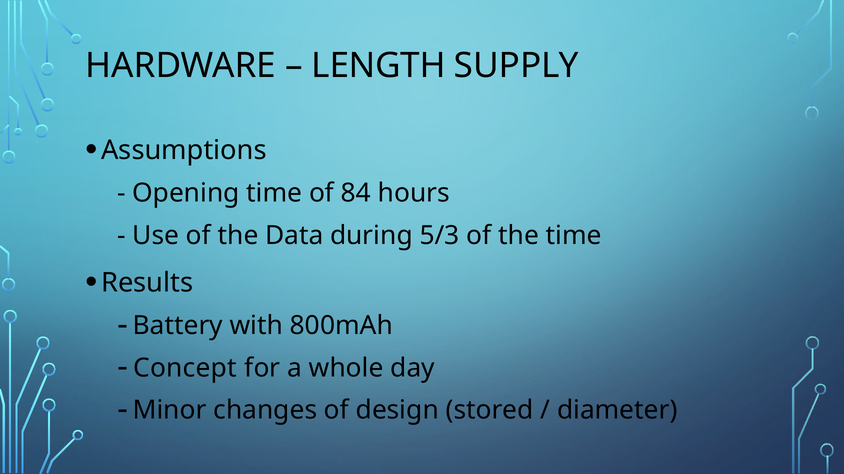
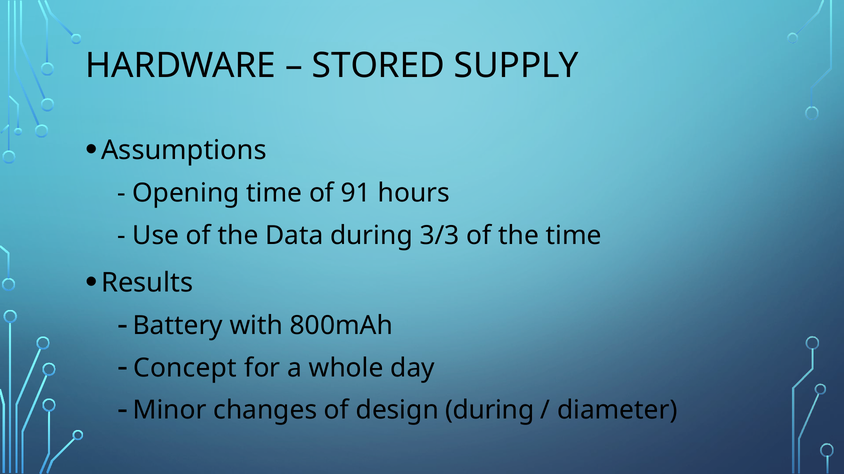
LENGTH: LENGTH -> STORED (378, 66)
84: 84 -> 91 (356, 193)
5/3: 5/3 -> 3/3 (439, 236)
design stored: stored -> during (490, 411)
